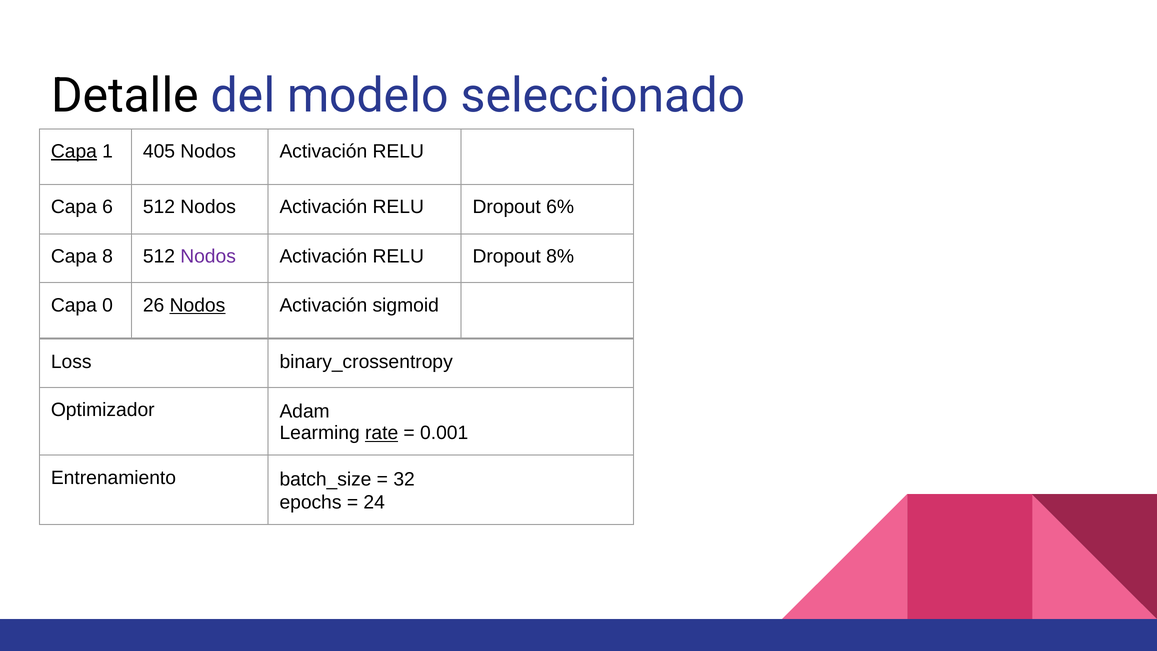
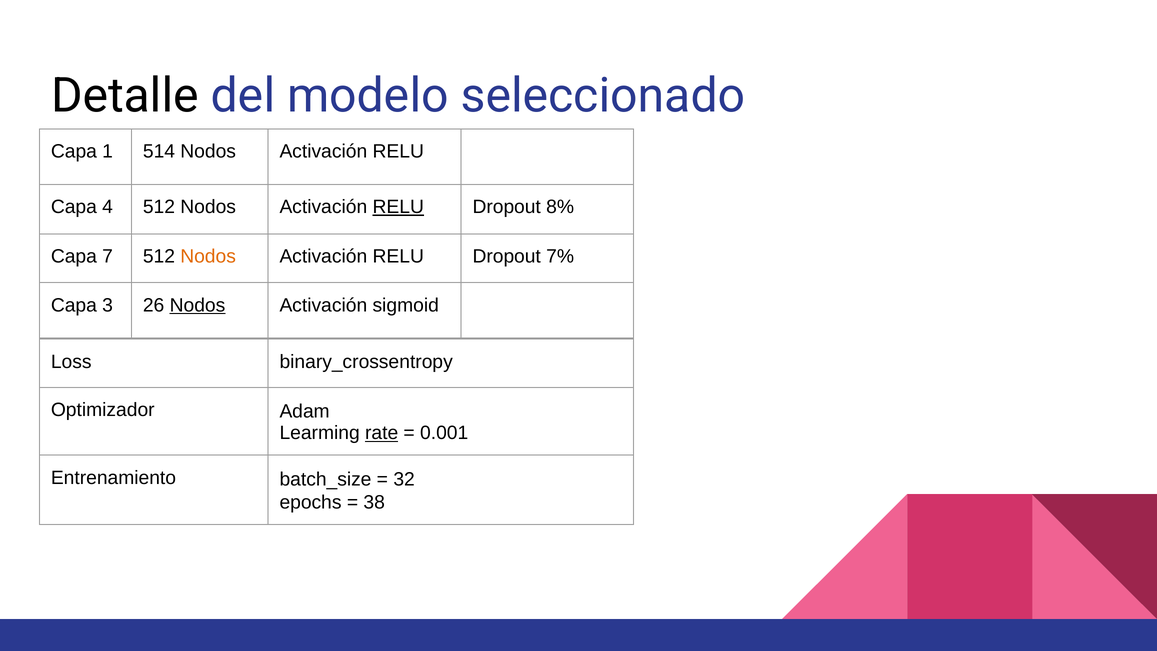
Capa underline: present -> none (74, 151)
405: 405 -> 514 (159, 151)
6: 6 -> 4 (108, 207)
RELU underline: none -> present (398, 207)
6%: 6% -> 8% (560, 207)
8: 8 -> 7 (108, 256)
Nodos colour: purple -> orange (208, 256)
8%: 8% -> 7% (560, 256)
0: 0 -> 3 (108, 305)
24: 24 -> 38 (374, 502)
